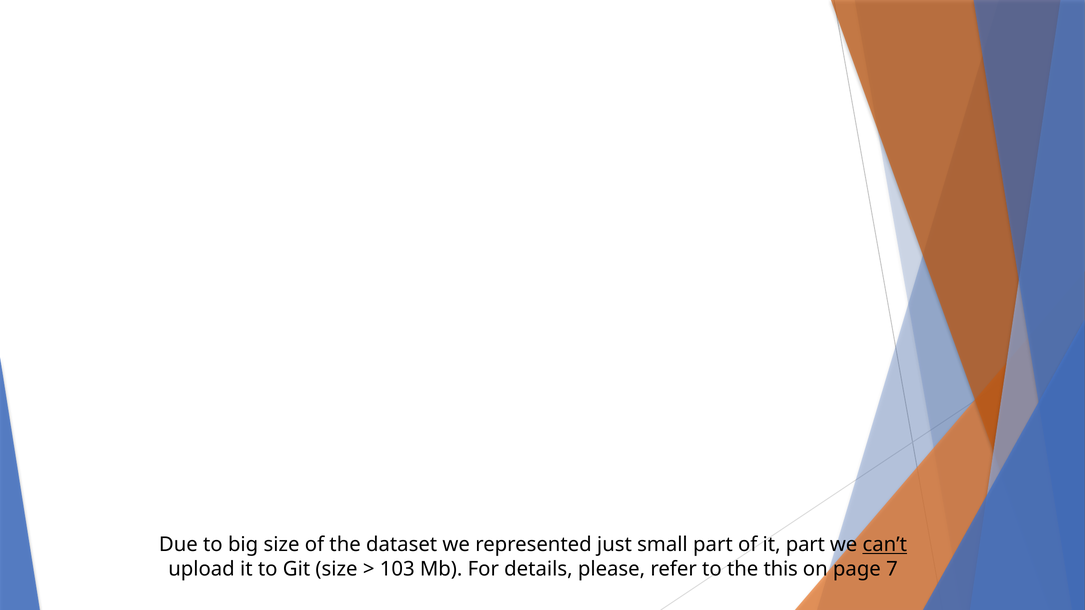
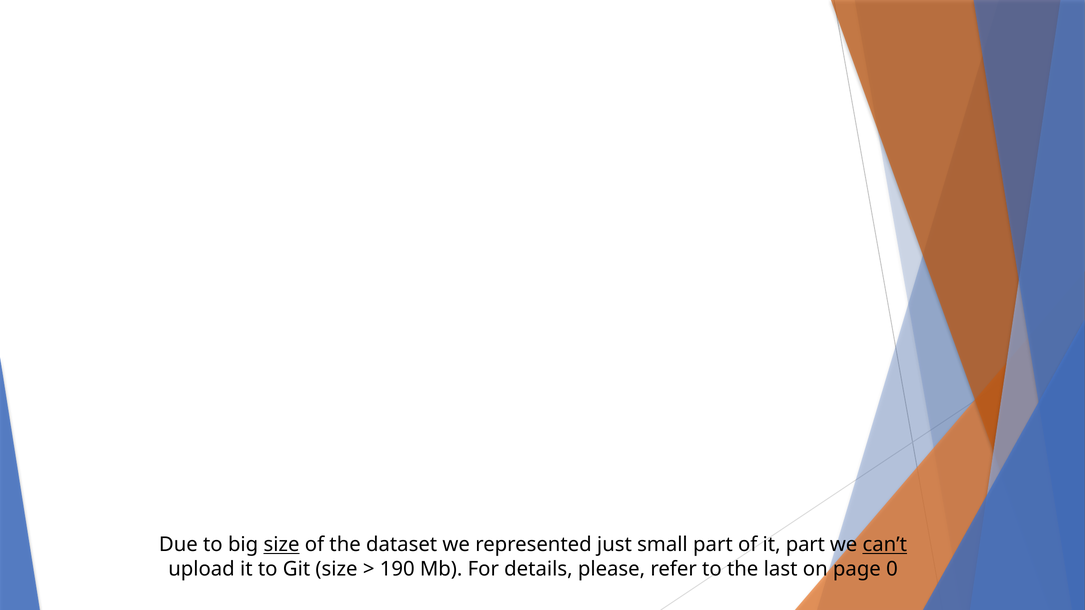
size underline: none -> present (282, 545)
103: 103 -> 190 (397, 569)
this: this -> last (781, 569)
7: 7 -> 0 (892, 569)
